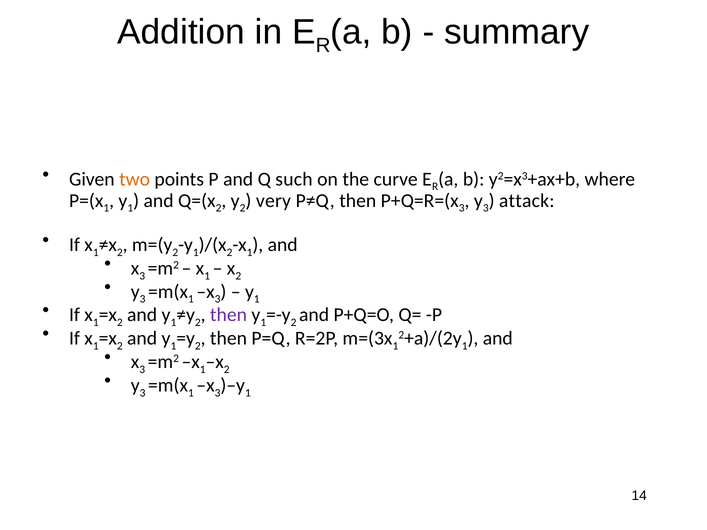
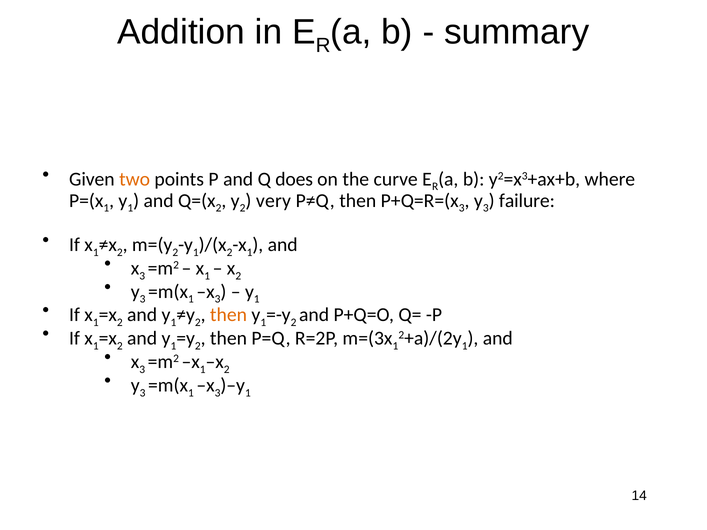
such: such -> does (294, 179)
attack: attack -> failure (527, 201)
then colour: purple -> orange (228, 315)
